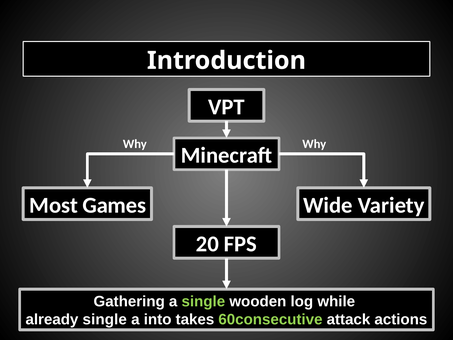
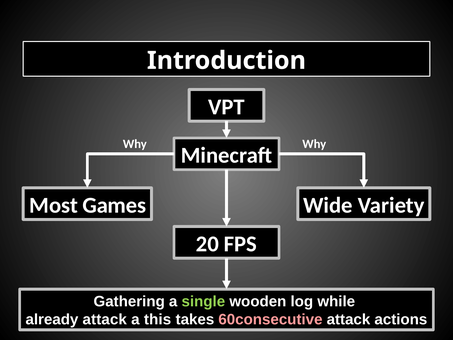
already single: single -> attack (105, 319)
into: into -> this (158, 319)
60consecutive colour: light green -> pink (270, 319)
